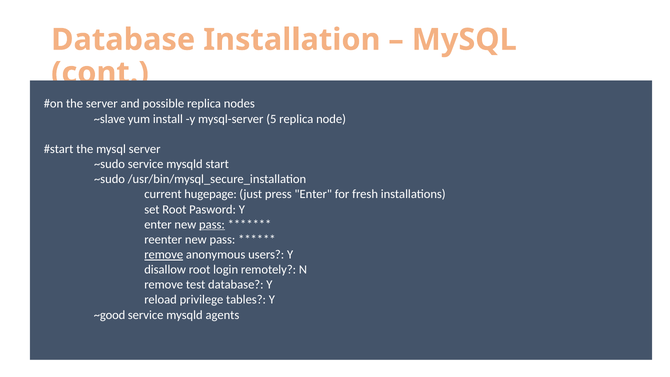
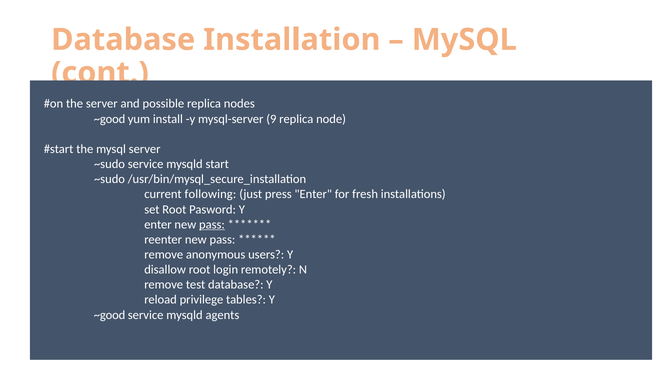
~slave: ~slave -> ~good (110, 119)
5: 5 -> 9 (271, 119)
hugepage: hugepage -> following (210, 194)
remove underline: present -> none (164, 255)
